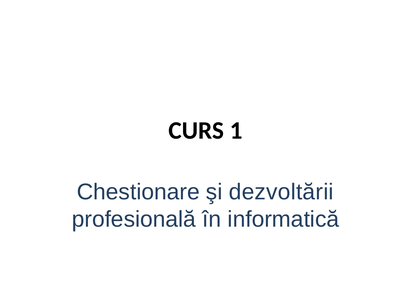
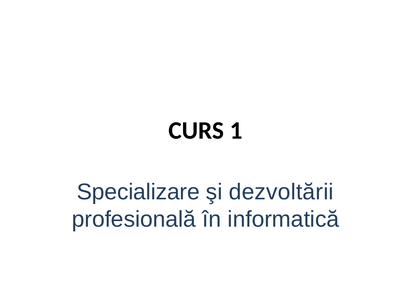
Chestionare: Chestionare -> Specializare (138, 192)
